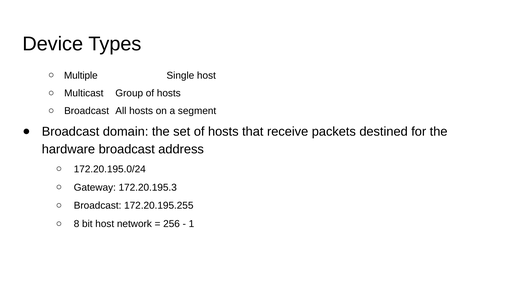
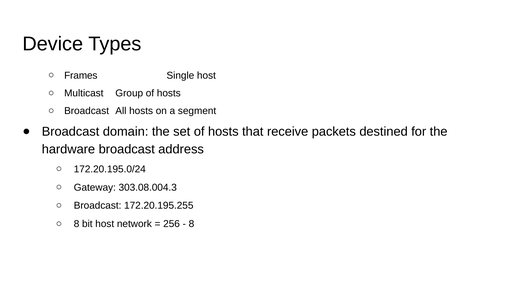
Multiple: Multiple -> Frames (81, 76)
172.20.195.3: 172.20.195.3 -> 303.08.004.3 (148, 187)
1: 1 -> 8 (191, 224)
